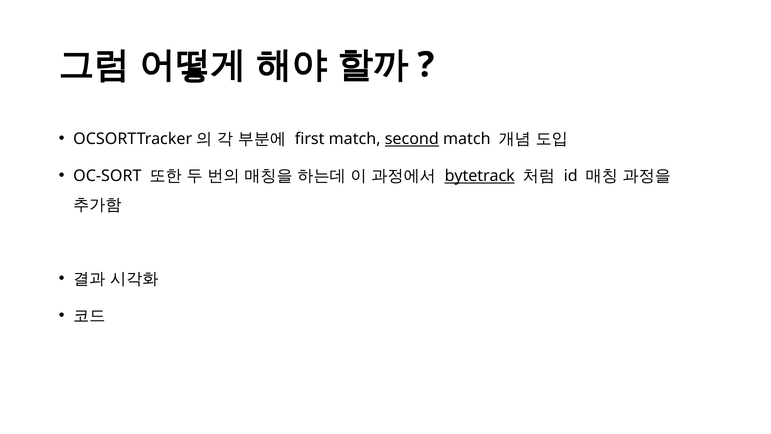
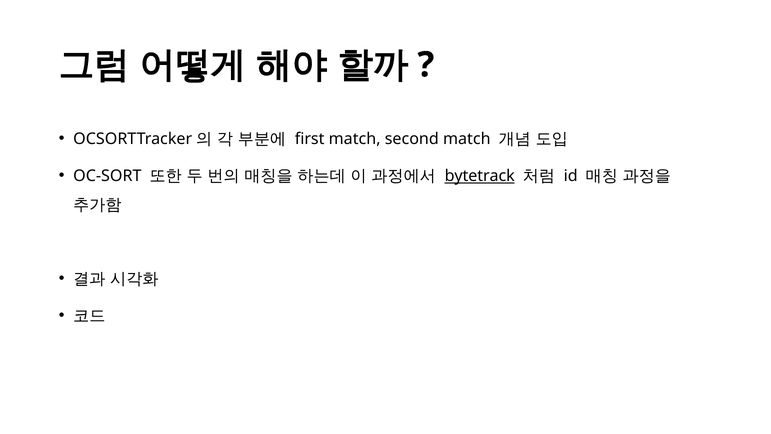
second underline: present -> none (412, 139)
